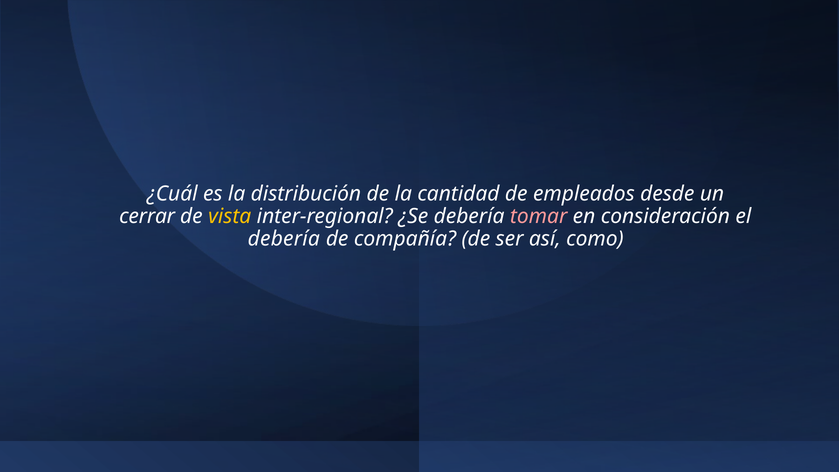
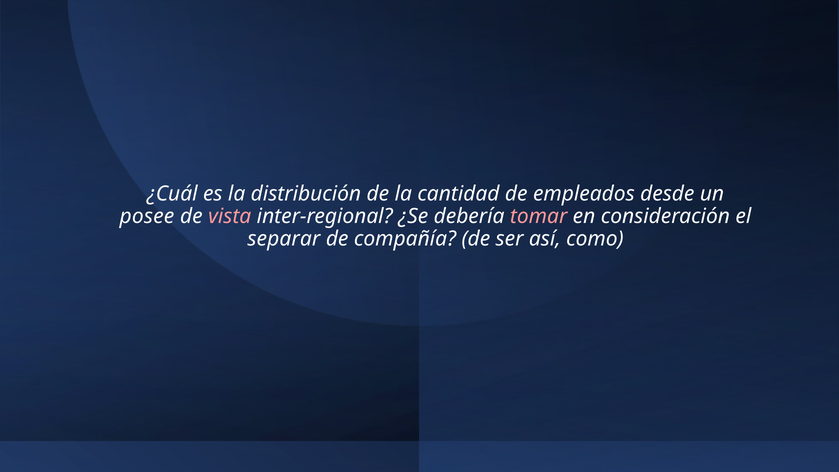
cerrar: cerrar -> posee (147, 216)
vista colour: yellow -> pink (230, 216)
debería: debería -> separar (284, 239)
